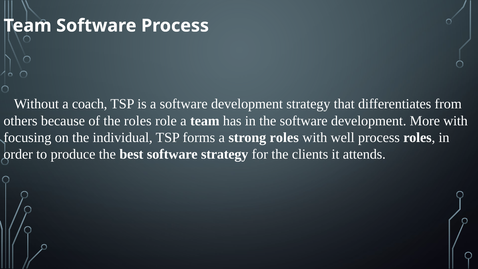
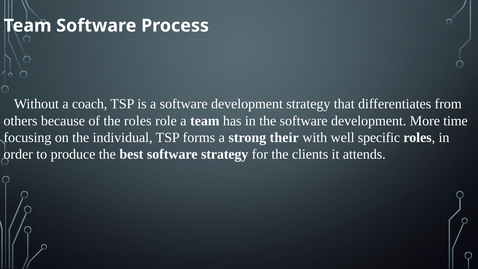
More with: with -> time (455, 121)
strong roles: roles -> their (284, 137)
well process: process -> specific (379, 137)
